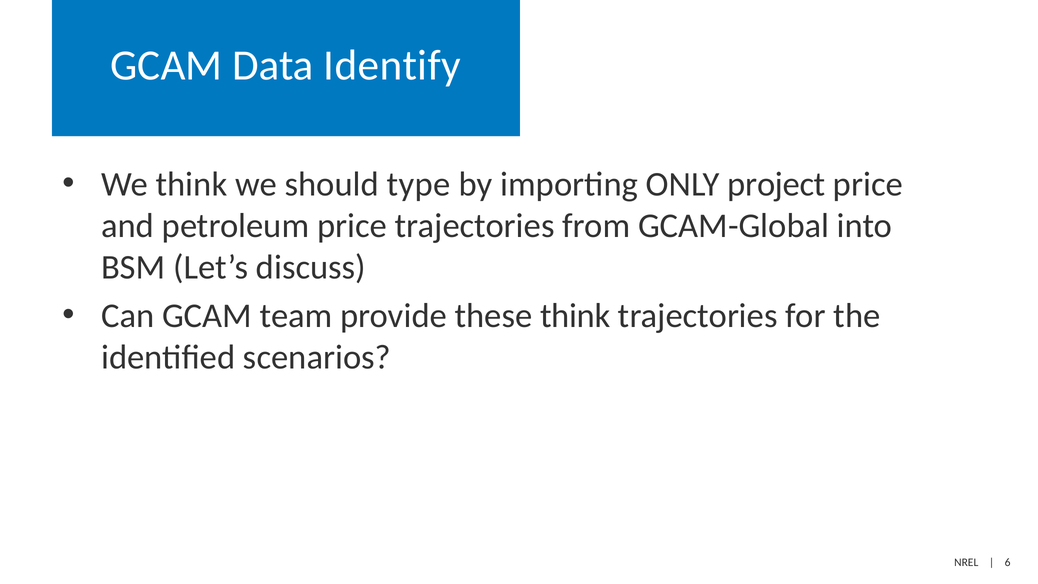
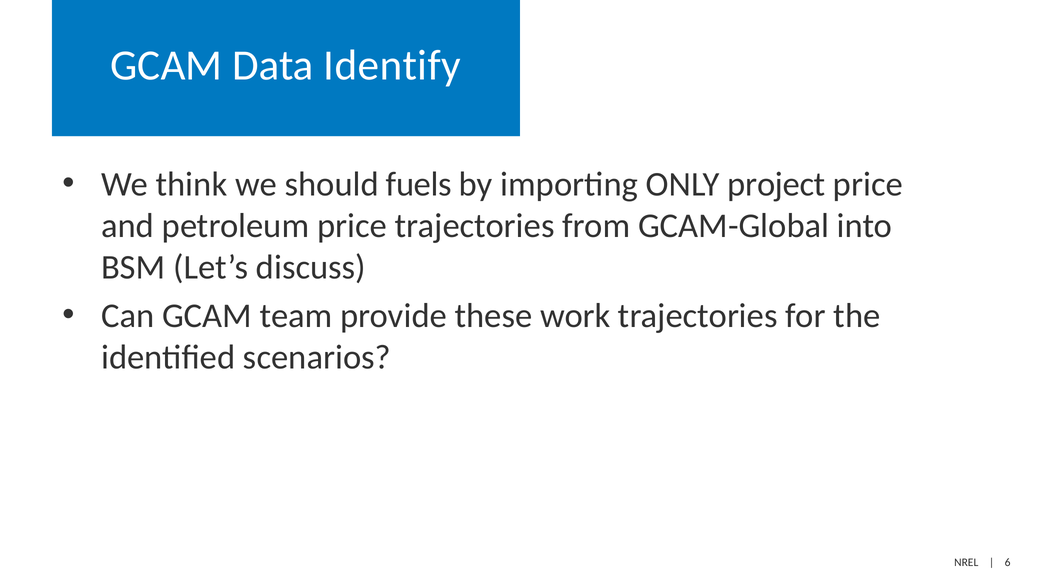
type: type -> fuels (419, 184)
these think: think -> work (575, 316)
